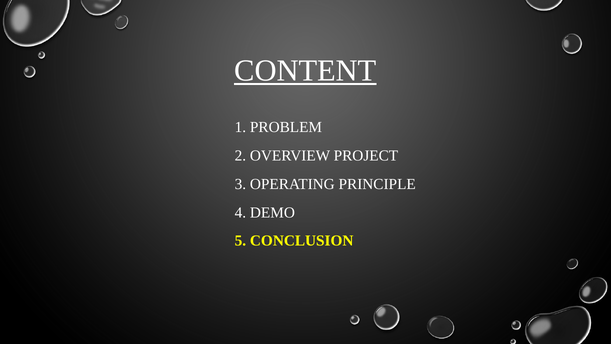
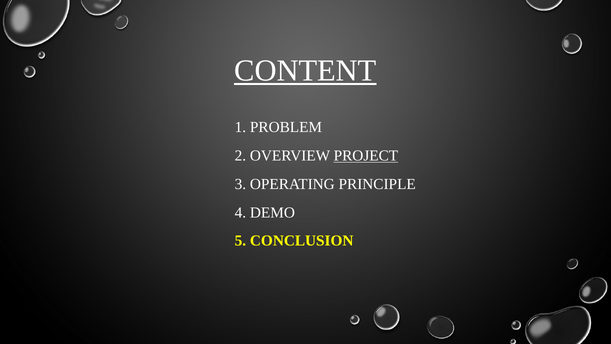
PROJECT underline: none -> present (366, 156)
